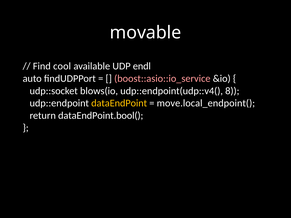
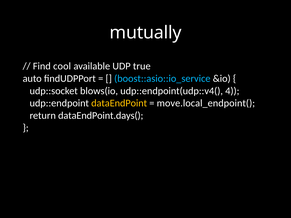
movable: movable -> mutually (146, 33)
endl: endl -> true (142, 66)
boost::asio::io_service colour: pink -> light blue (162, 79)
8: 8 -> 4 (232, 91)
dataEndPoint.bool(: dataEndPoint.bool( -> dataEndPoint.days( (101, 116)
